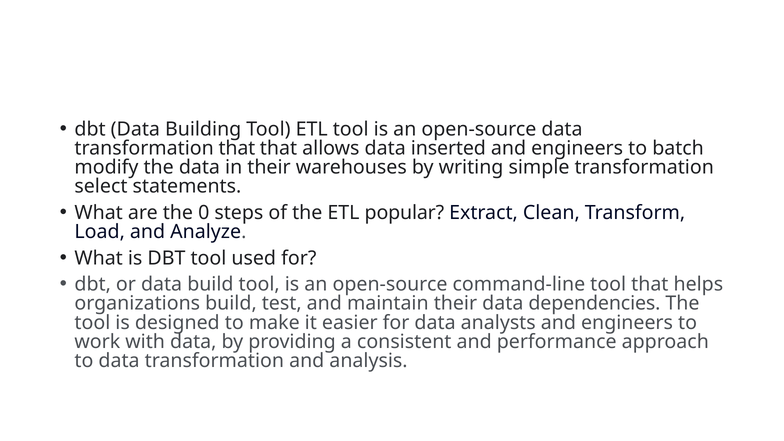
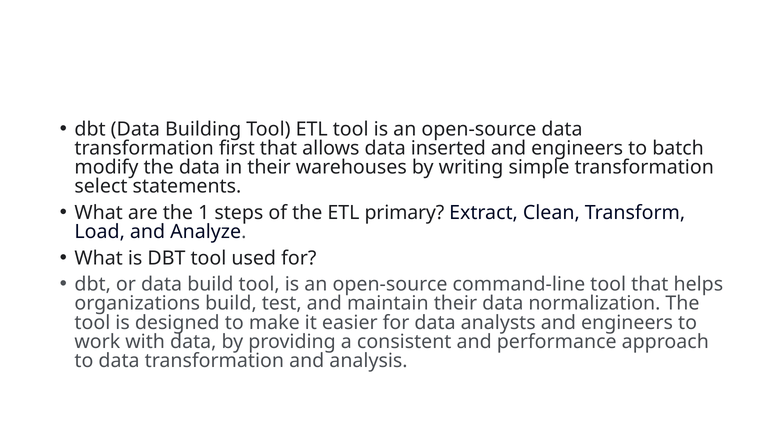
transformation that: that -> first (237, 148)
0: 0 -> 1 (204, 213)
popular: popular -> primary (404, 213)
dependencies: dependencies -> normalization (594, 304)
